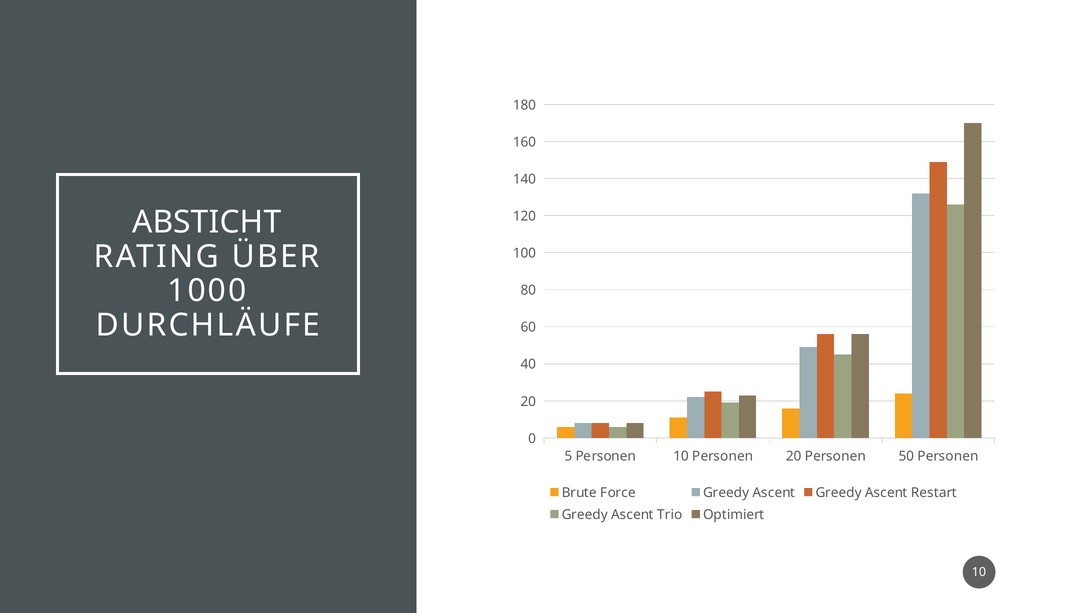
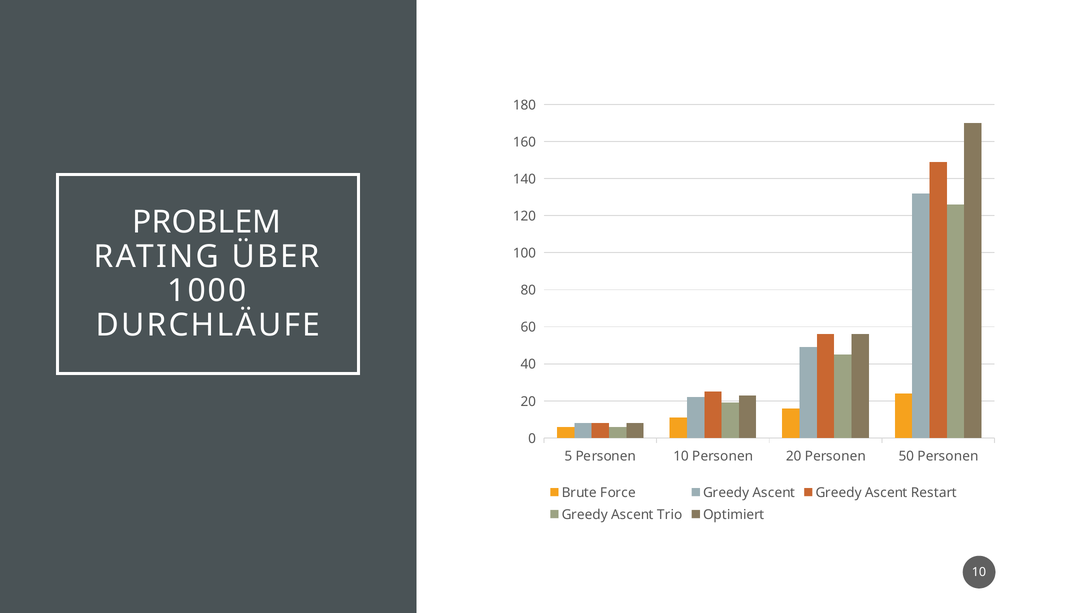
ABSTICHT: ABSTICHT -> PROBLEM (207, 223)
